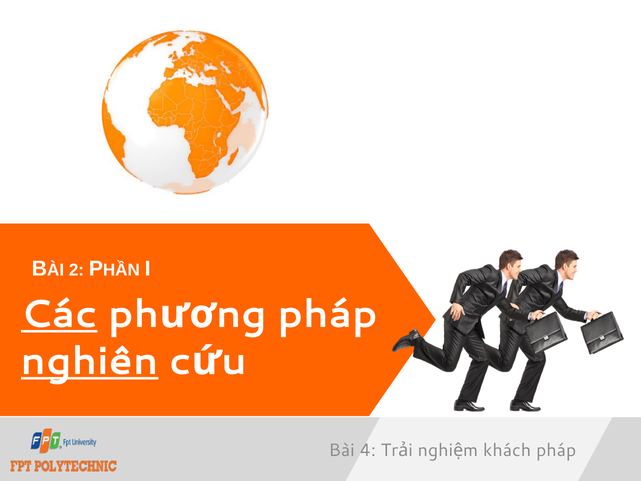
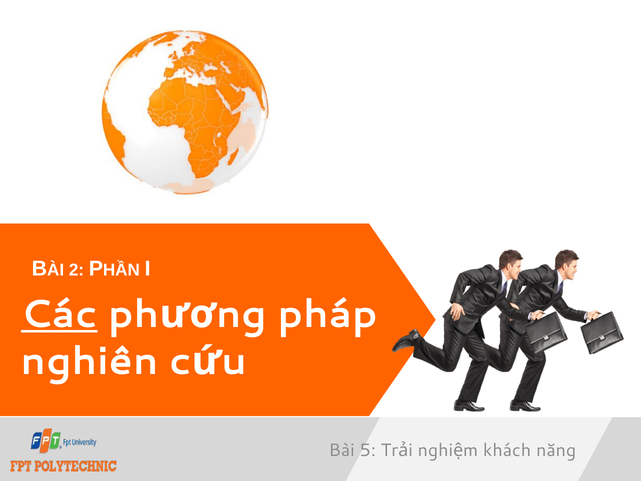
nghiên underline: present -> none (90, 361)
4: 4 -> 5 (368, 450)
khách pháp: pháp -> năng (556, 450)
